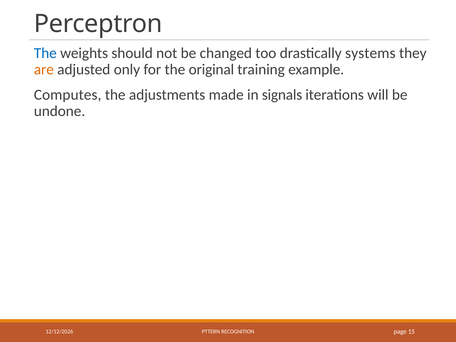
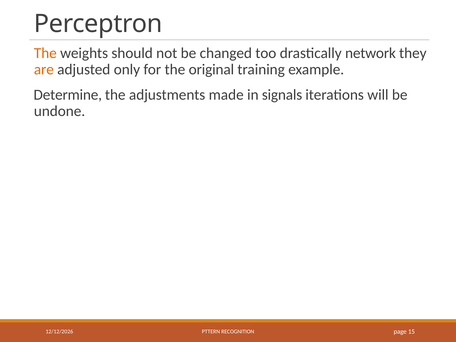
The colour: blue -> orange (45, 53)
systems: systems -> network (370, 53)
Computes: Computes -> Determine (68, 95)
